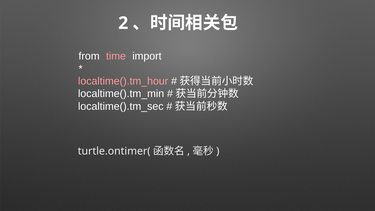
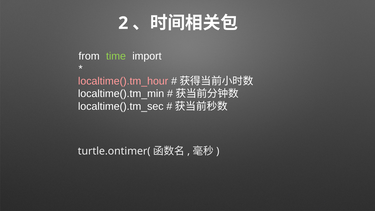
time colour: pink -> light green (116, 56)
